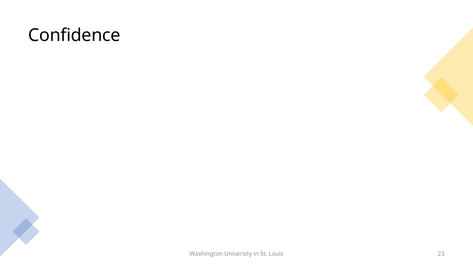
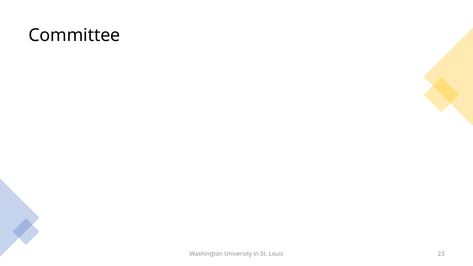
Confidence: Confidence -> Committee (74, 35)
